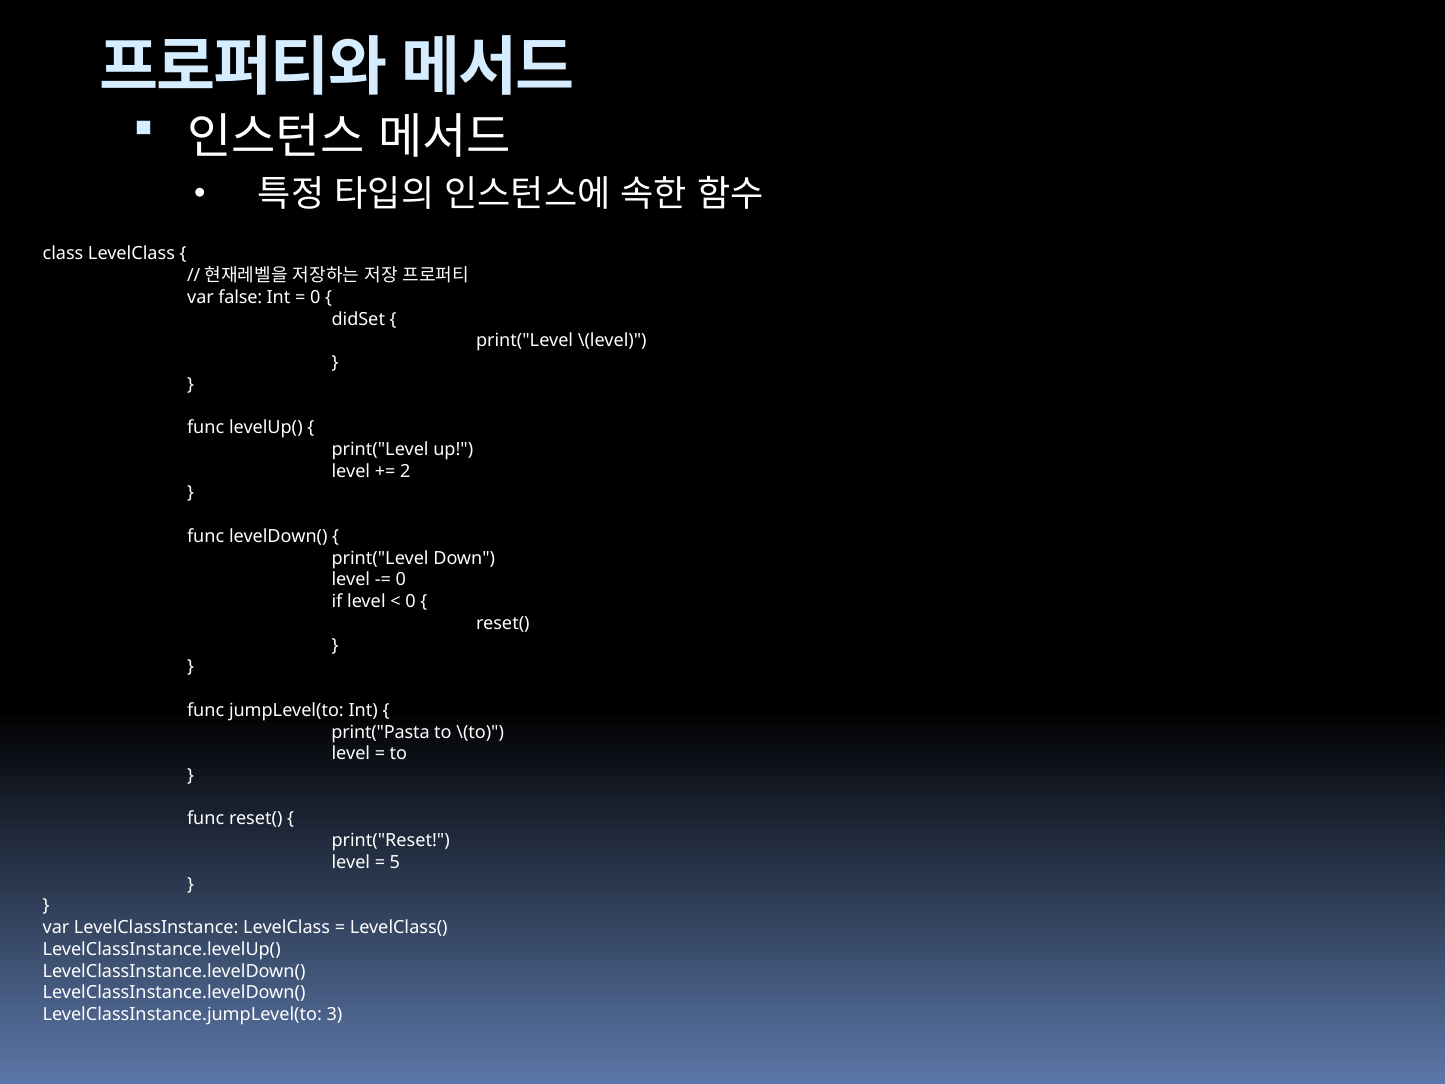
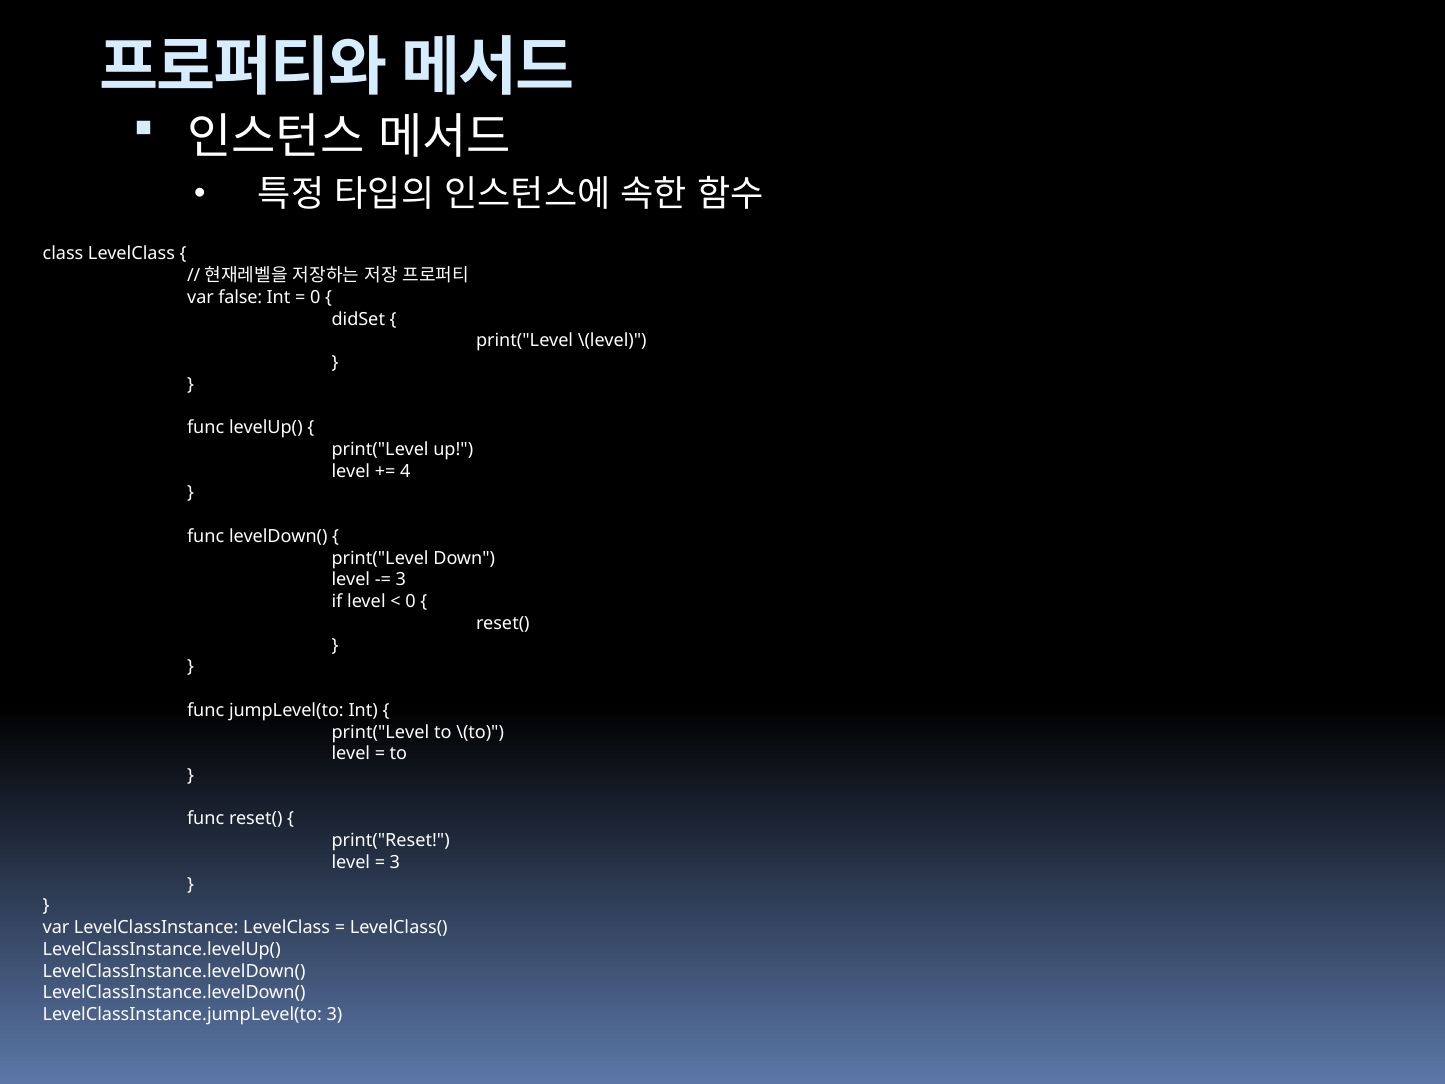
2: 2 -> 4 (405, 471)
0: 0 -> 3 (401, 580)
print("Pasta: print("Pasta -> print("Level (380, 732)
5: 5 -> 3 (395, 862)
